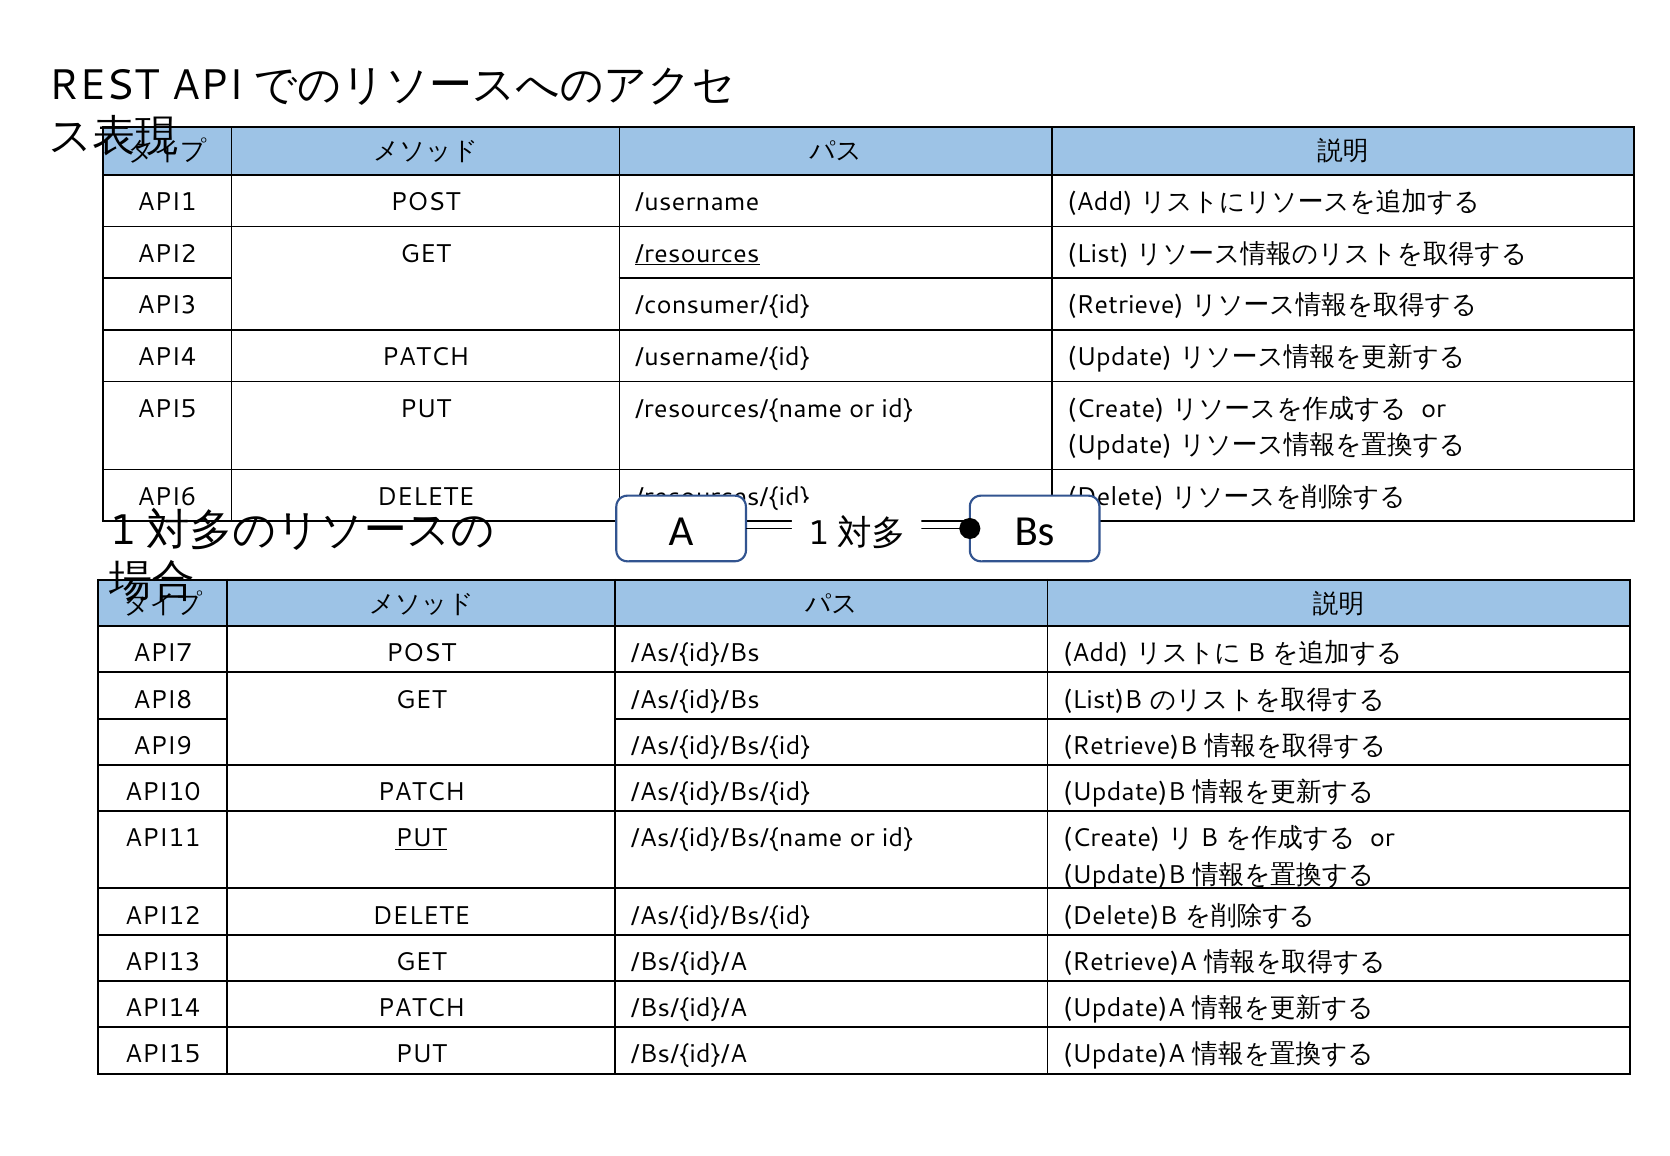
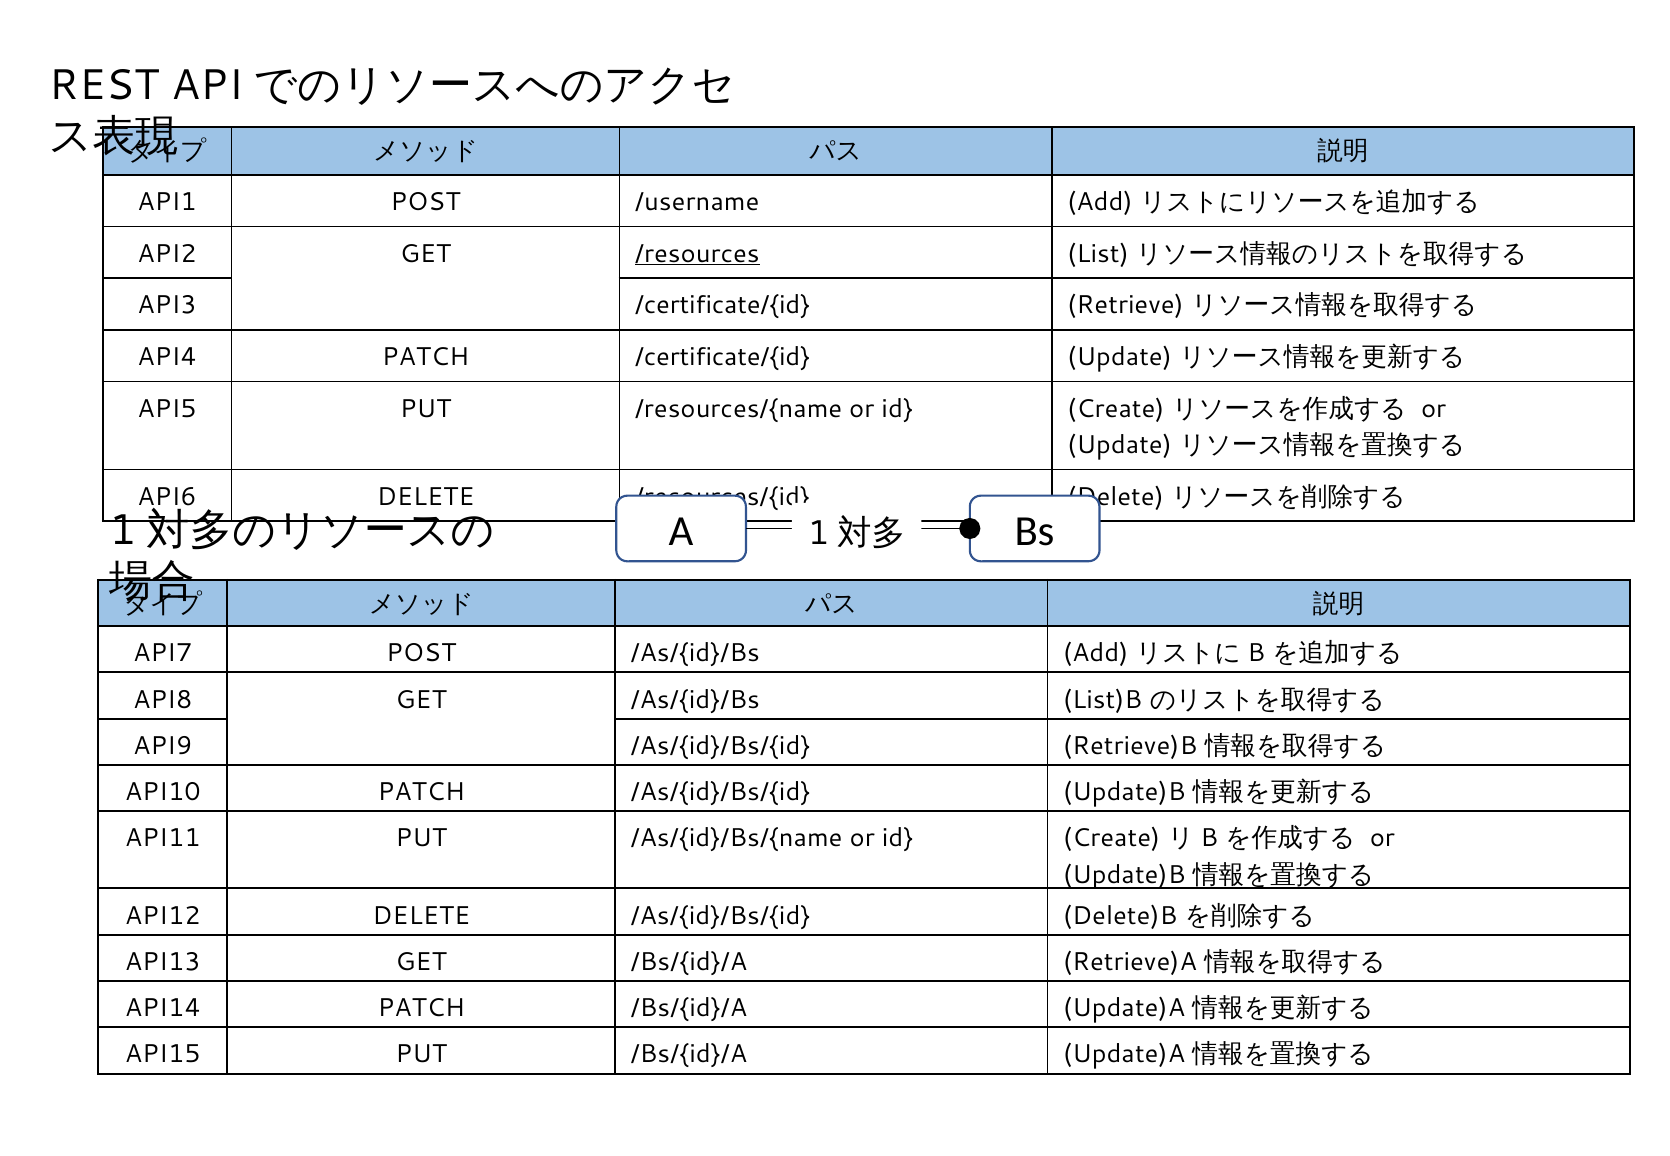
API3 /consumer/{id: /consumer/{id -> /certificate/{id (723, 305)
PATCH /username/{id: /username/{id -> /certificate/{id (723, 357)
PUT underline: present -> none (421, 839)
